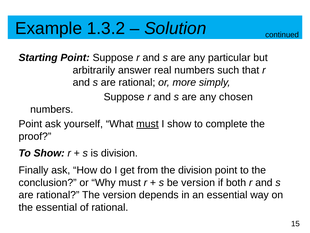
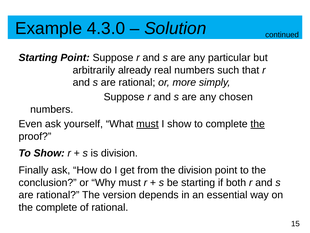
1.3.2: 1.3.2 -> 4.3.0 (106, 28)
answer: answer -> already (135, 70)
Point: Point -> Even (30, 124)
the underline: none -> present (258, 124)
be version: version -> starting (198, 182)
the essential: essential -> complete (56, 207)
